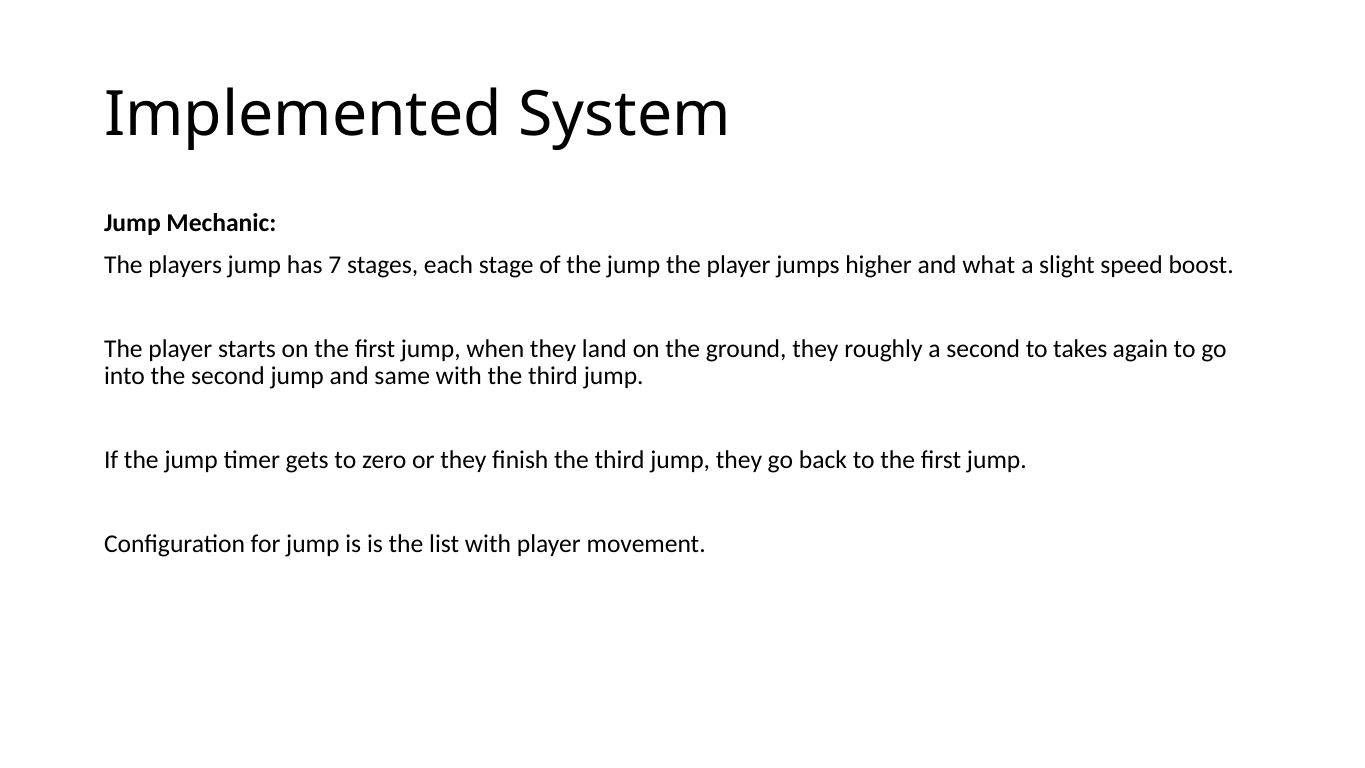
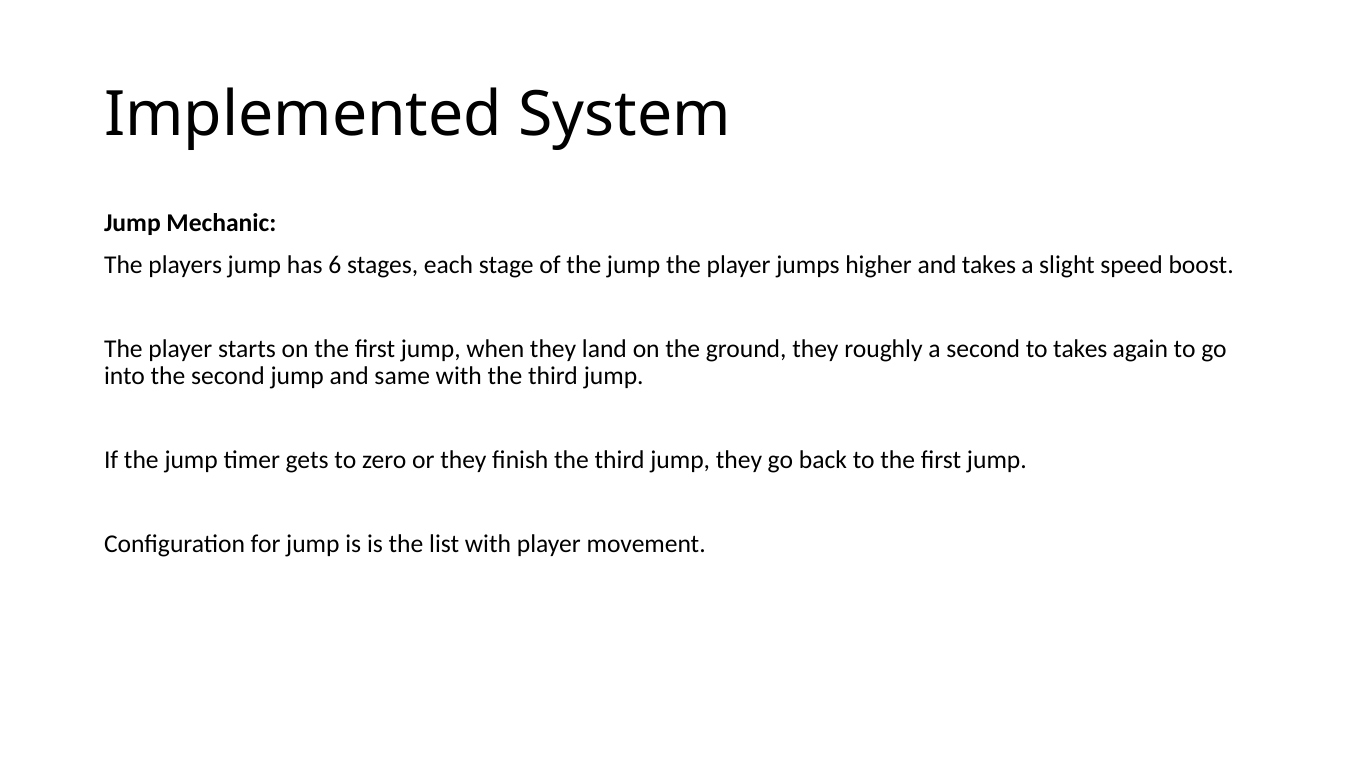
7: 7 -> 6 (335, 265)
and what: what -> takes (989, 265)
